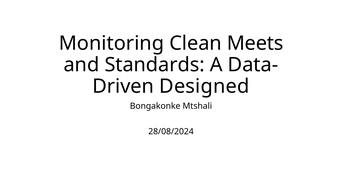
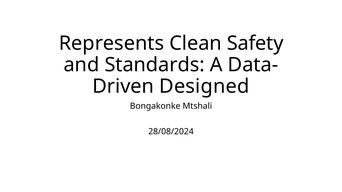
Monitoring: Monitoring -> Represents (111, 43)
Meets: Meets -> Safety (255, 43)
